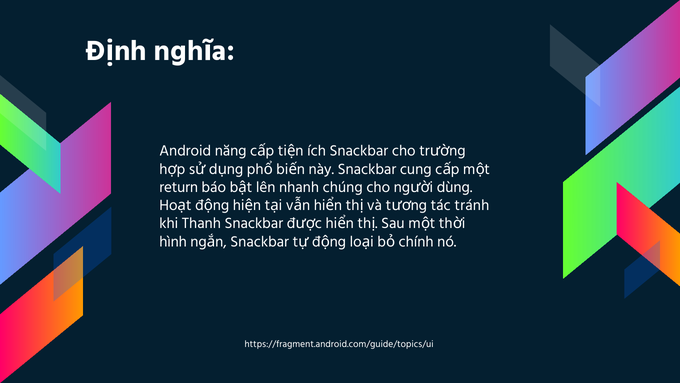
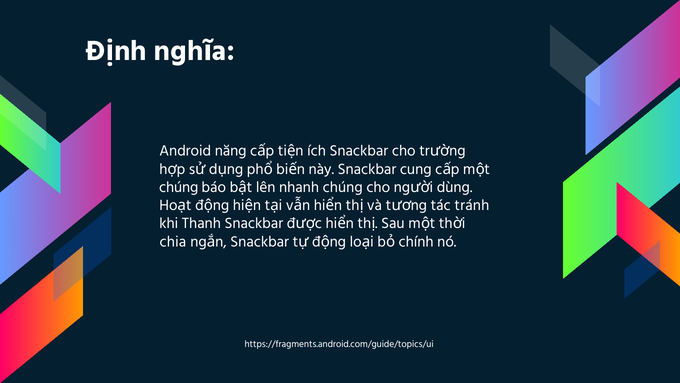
return: return -> chúng (179, 187)
hình: hình -> chia (173, 241)
https://fragment.android.com/guide/topics/ui: https://fragment.android.com/guide/topics/ui -> https://fragments.android.com/guide/topics/ui (339, 344)
